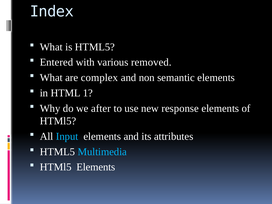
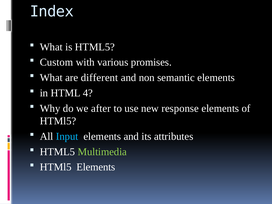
Entered: Entered -> Custom (57, 62)
removed: removed -> promises (151, 62)
complex: complex -> different (100, 78)
1: 1 -> 4 (88, 93)
Multimedia colour: light blue -> light green (102, 152)
